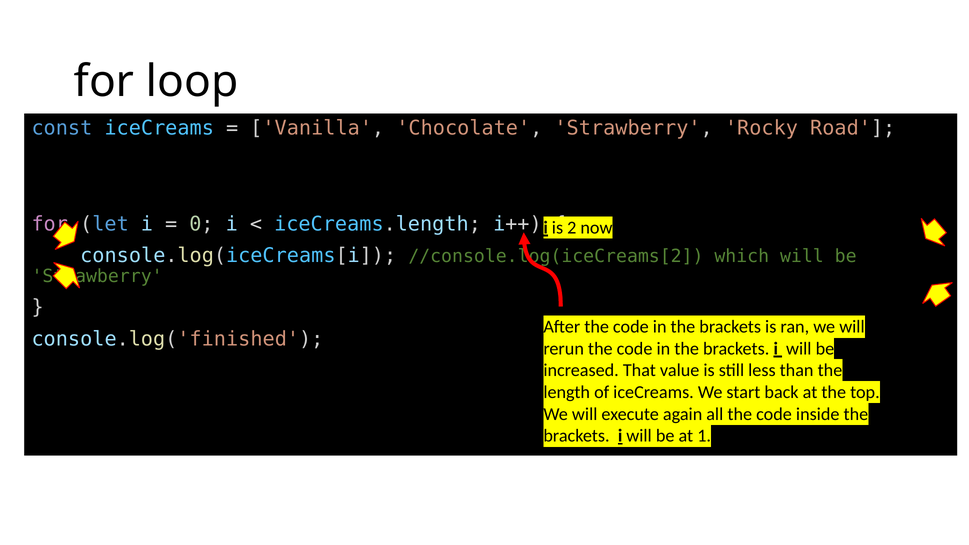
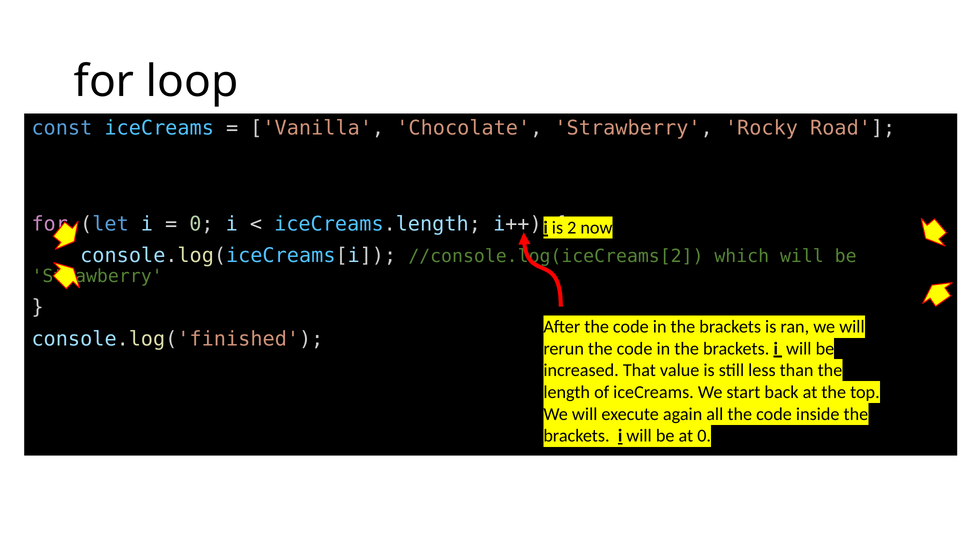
at 1: 1 -> 0 (704, 436)
